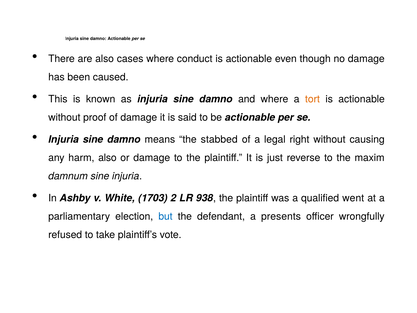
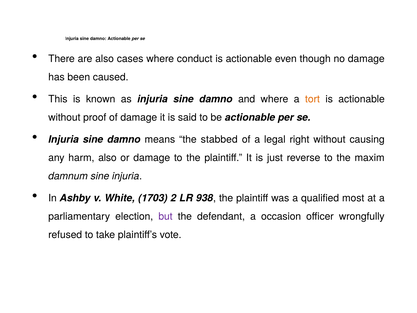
went: went -> most (353, 198)
but colour: blue -> purple (165, 216)
presents: presents -> occasion (281, 216)
